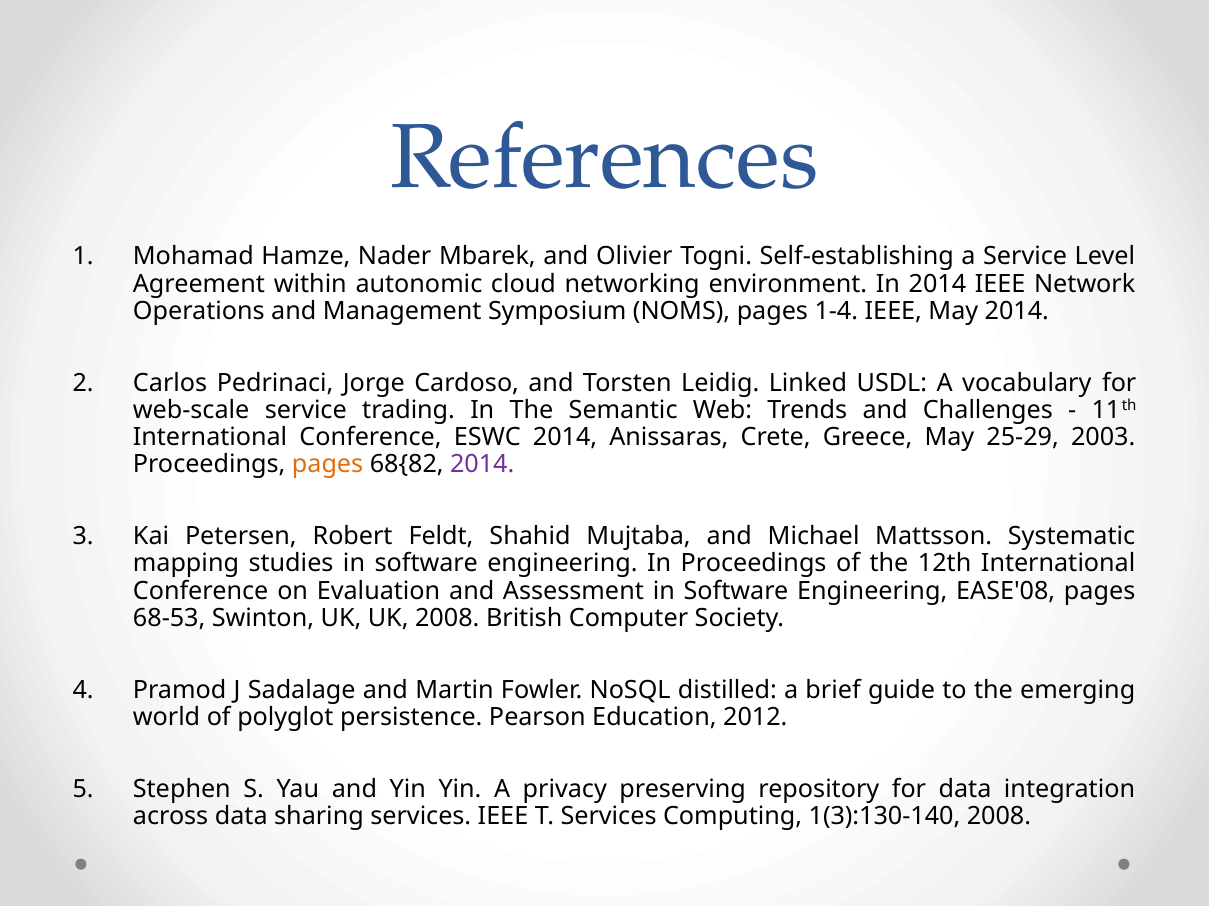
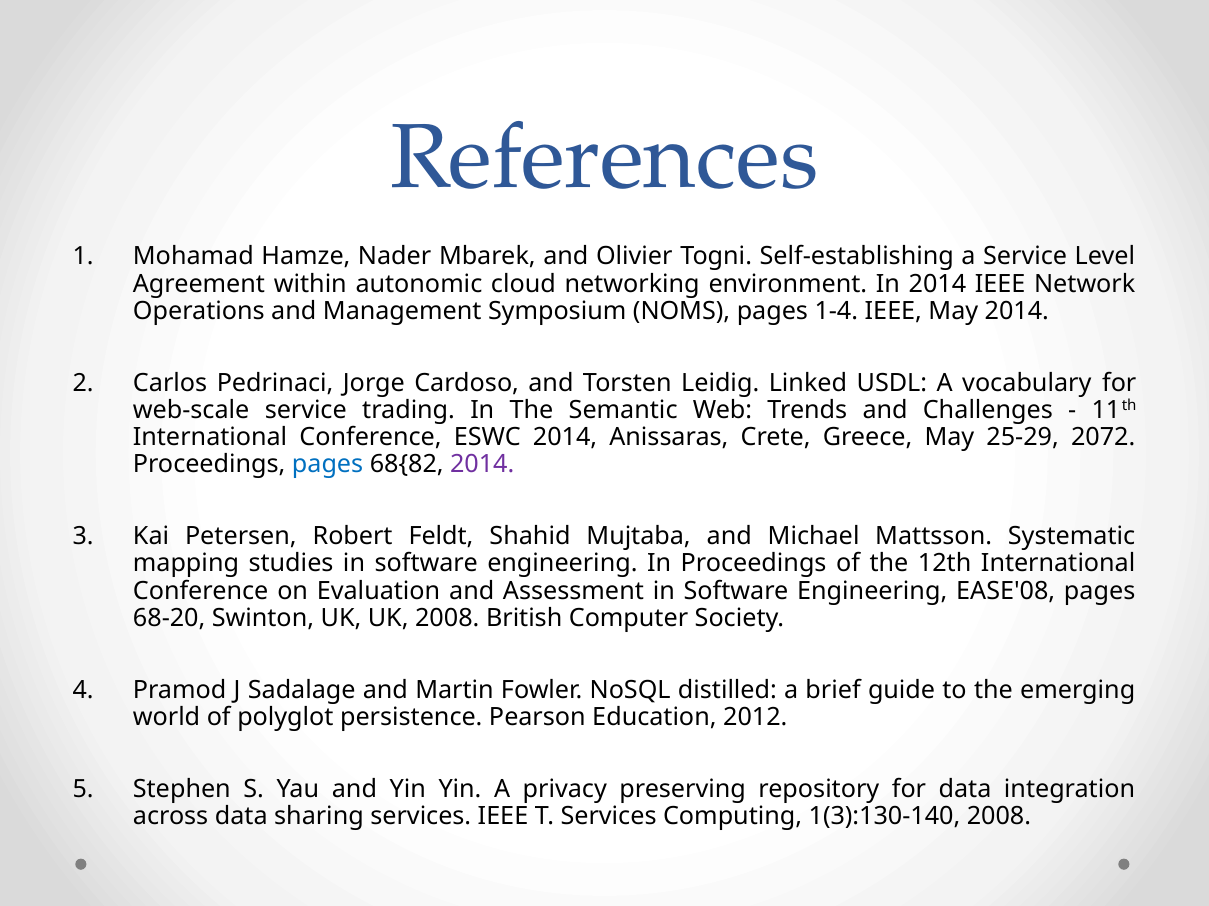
2003: 2003 -> 2072 (1103, 438)
pages colour: orange -> blue (328, 465)
68-53: 68-53 -> 68-20 (169, 618)
